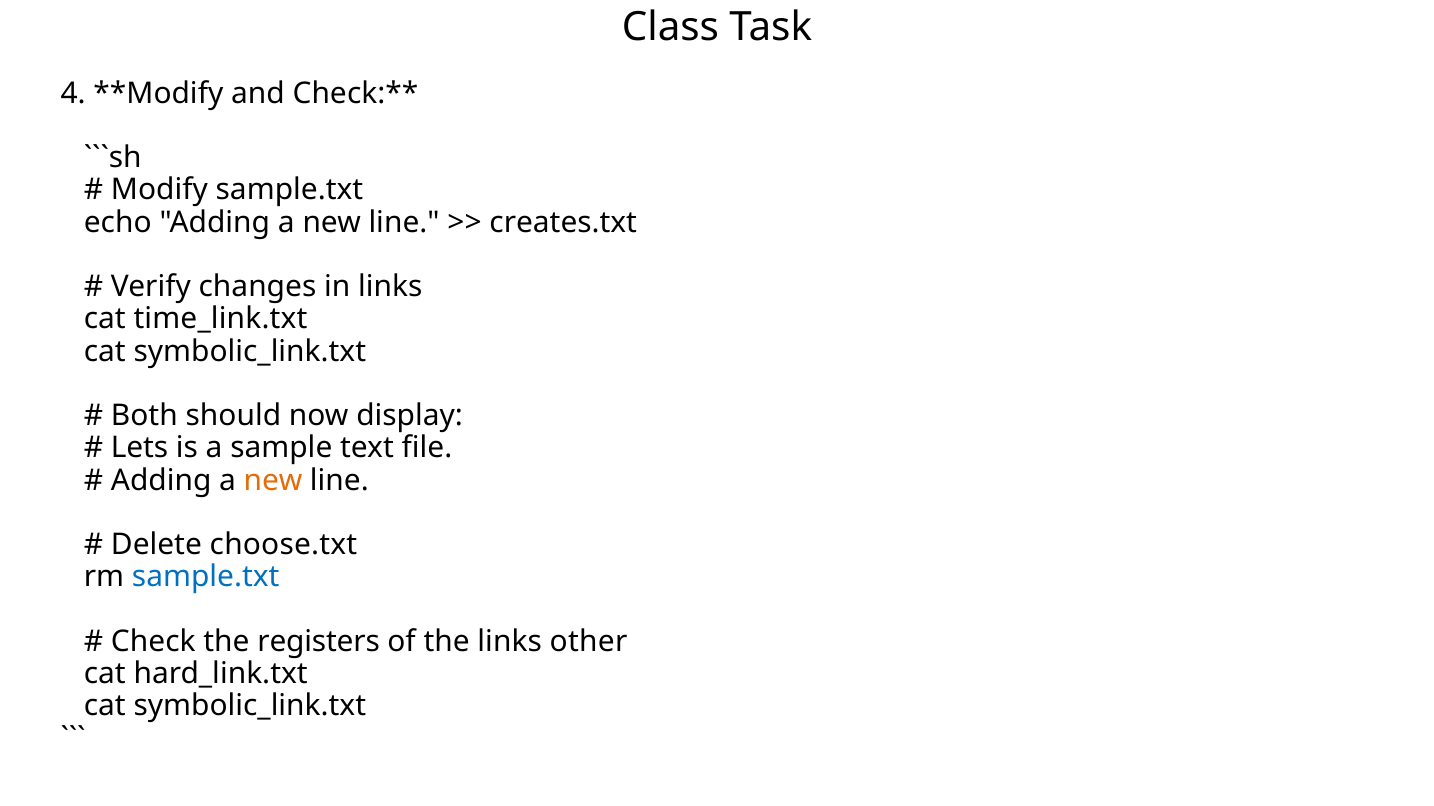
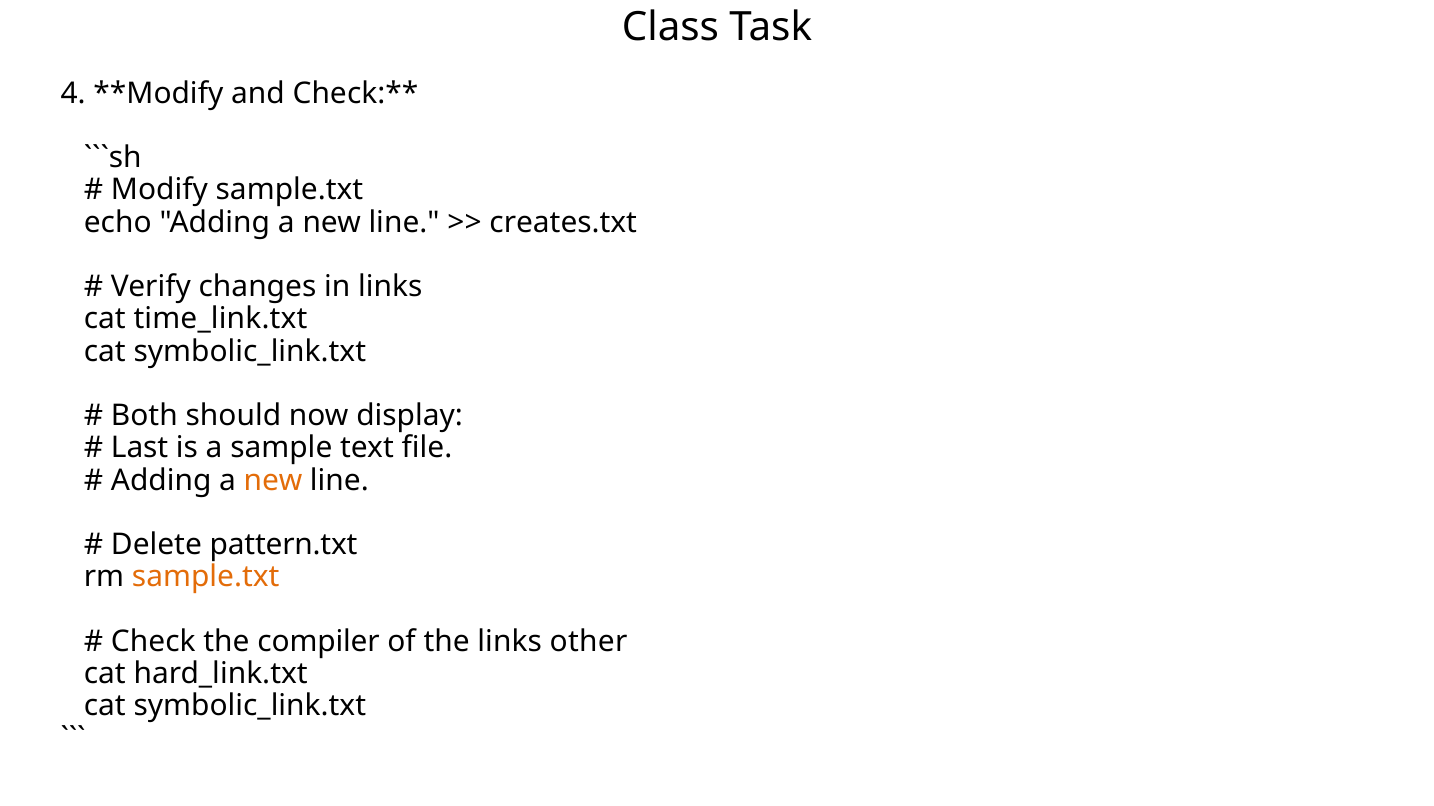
Lets: Lets -> Last (140, 448)
choose.txt: choose.txt -> pattern.txt (284, 545)
sample.txt colour: blue -> orange (206, 577)
registers: registers -> compiler (319, 642)
